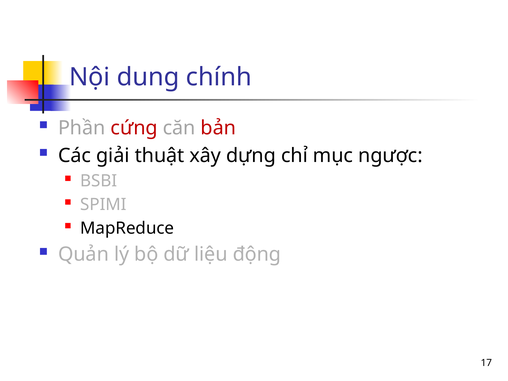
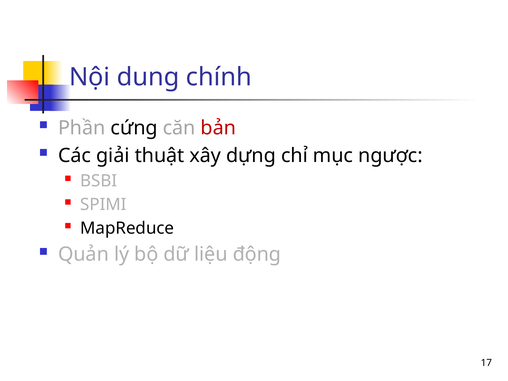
cứng colour: red -> black (134, 128)
